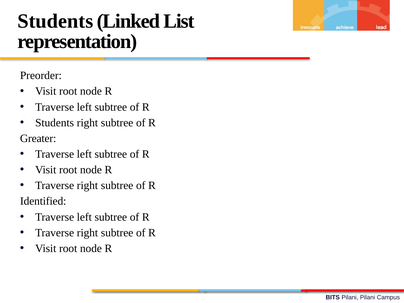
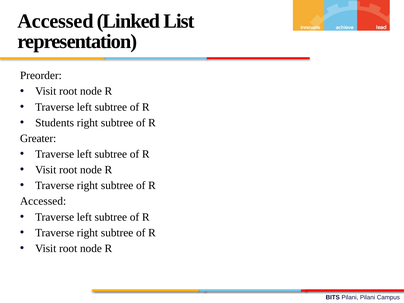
Students: Students -> Accessed (56, 21)
Identified: Identified -> Accessed (43, 201)
